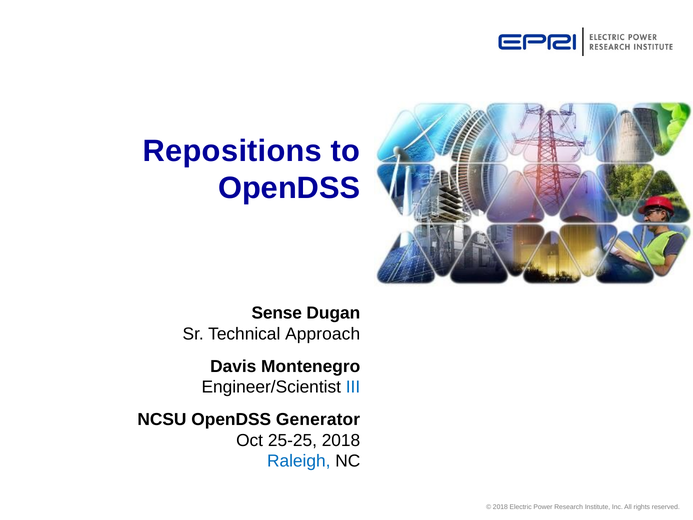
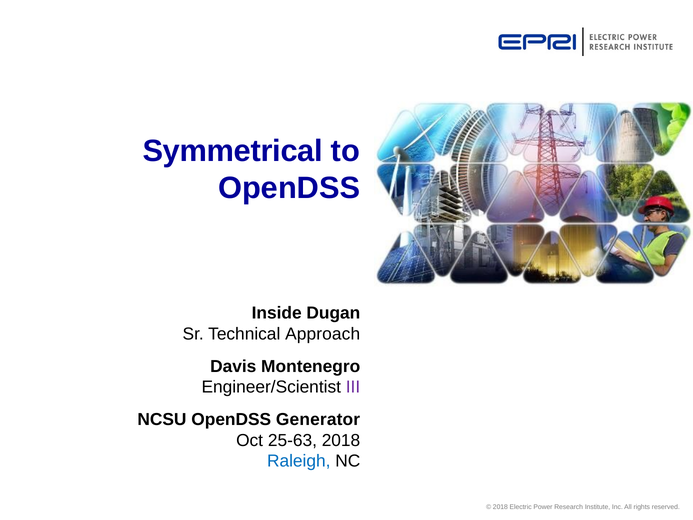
Repositions: Repositions -> Symmetrical (233, 151)
Sense: Sense -> Inside (277, 313)
III colour: blue -> purple (353, 387)
25-25: 25-25 -> 25-63 (292, 440)
